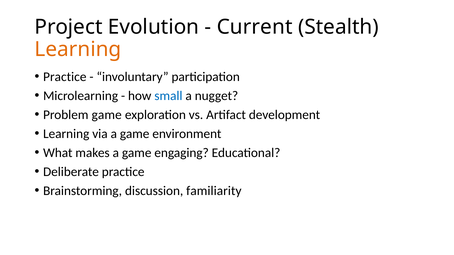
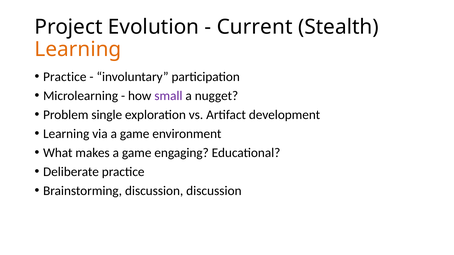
small colour: blue -> purple (168, 96)
Problem game: game -> single (107, 115)
discussion familiarity: familiarity -> discussion (214, 191)
